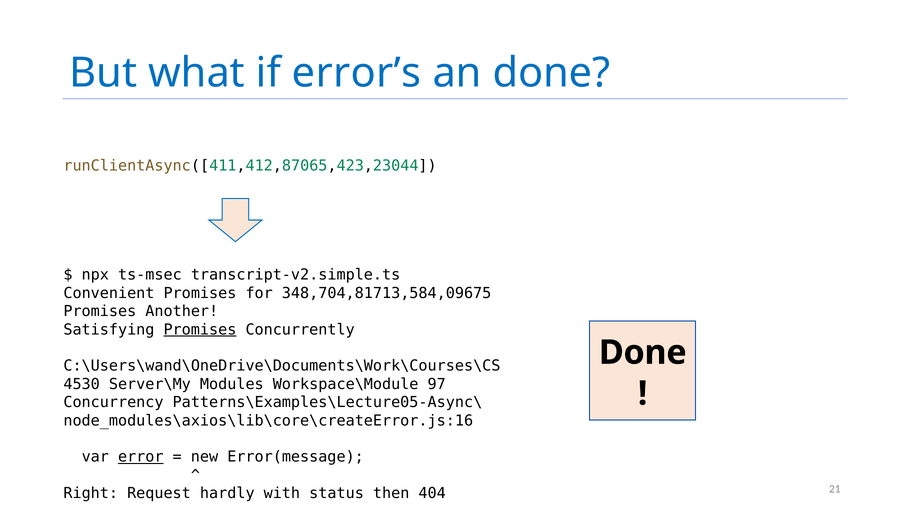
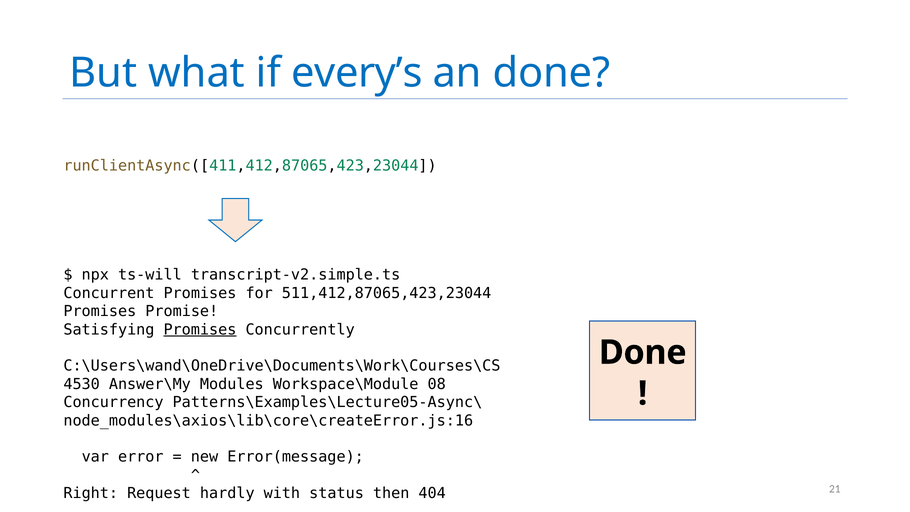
error’s: error’s -> every’s (357, 73)
ts-msec: ts-msec -> ts-will (150, 275)
Convenient: Convenient -> Concurrent (109, 293)
348,704,81713,584,09675: 348,704,81713,584,09675 -> 511,412,87065,423,23044 (387, 293)
Another: Another -> Promise (182, 311)
Server\My: Server\My -> Answer\My (150, 384)
97: 97 -> 08 (437, 384)
error underline: present -> none (141, 457)
